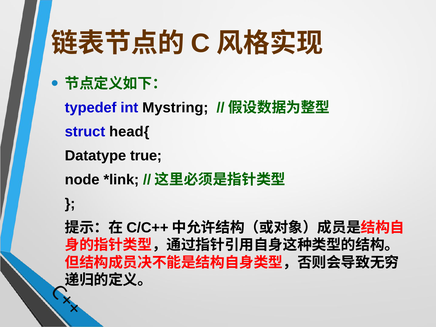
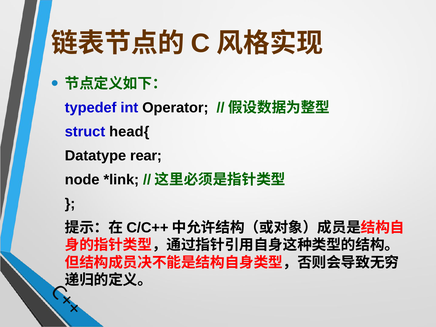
Mystring: Mystring -> Operator (175, 108)
true: true -> rear (146, 156)
